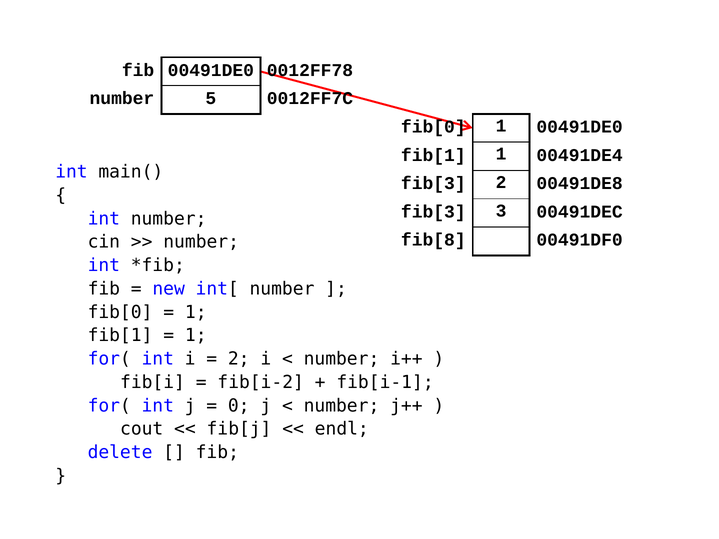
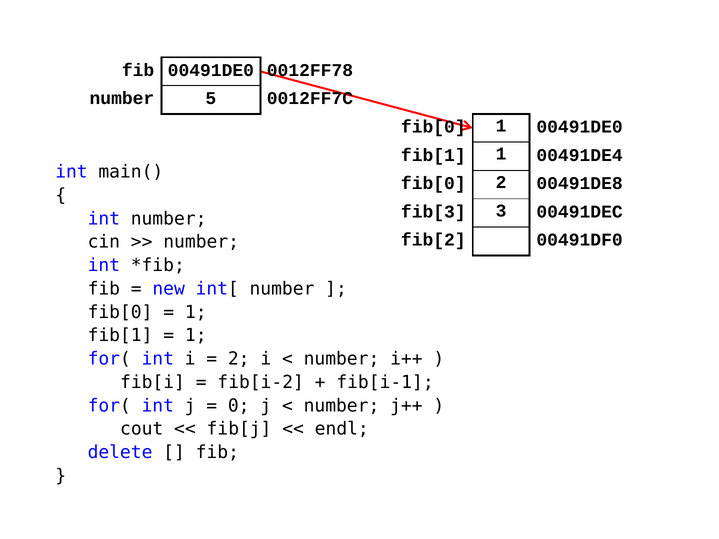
fib[3: fib[3 -> fib[0 (433, 184)
fib[8: fib[8 -> fib[2 (433, 240)
